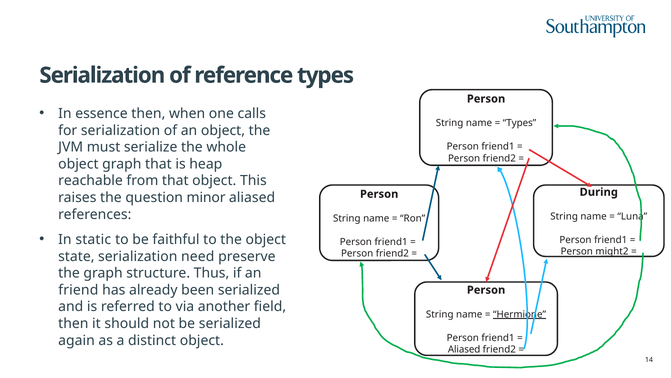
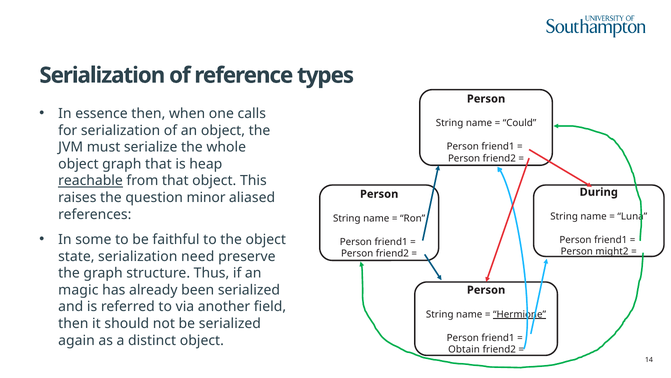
Types: Types -> Could (520, 123)
reachable underline: none -> present (91, 181)
static: static -> some (93, 239)
friend: friend -> magic (78, 290)
Aliased: Aliased -> Obtain (464, 349)
